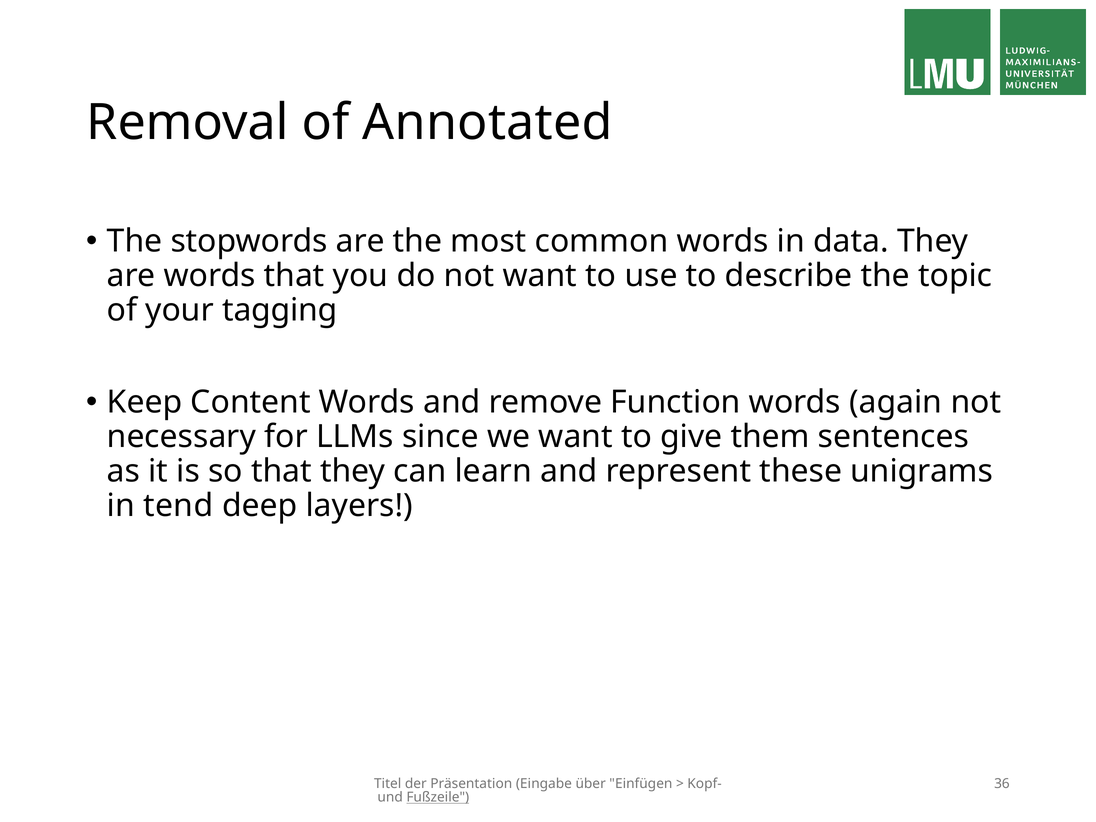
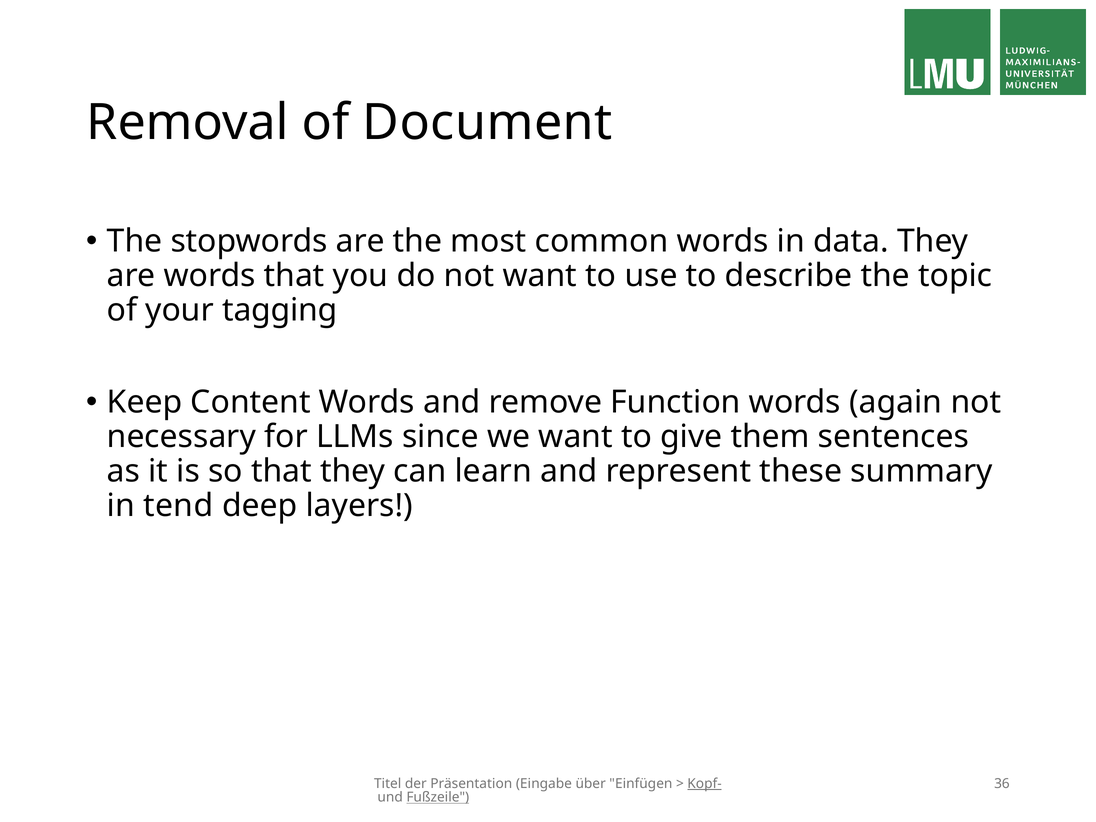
Annotated: Annotated -> Document (487, 123)
unigrams: unigrams -> summary (922, 471)
Kopf- underline: none -> present (705, 784)
